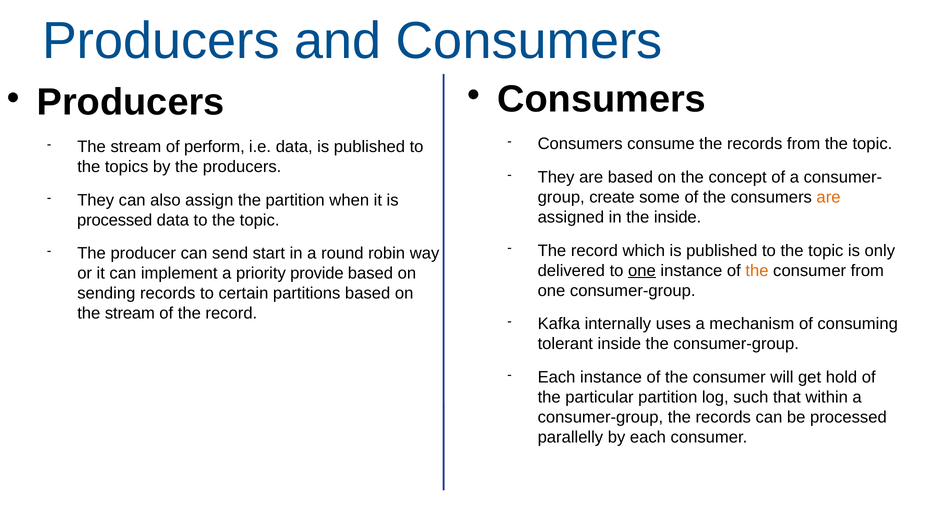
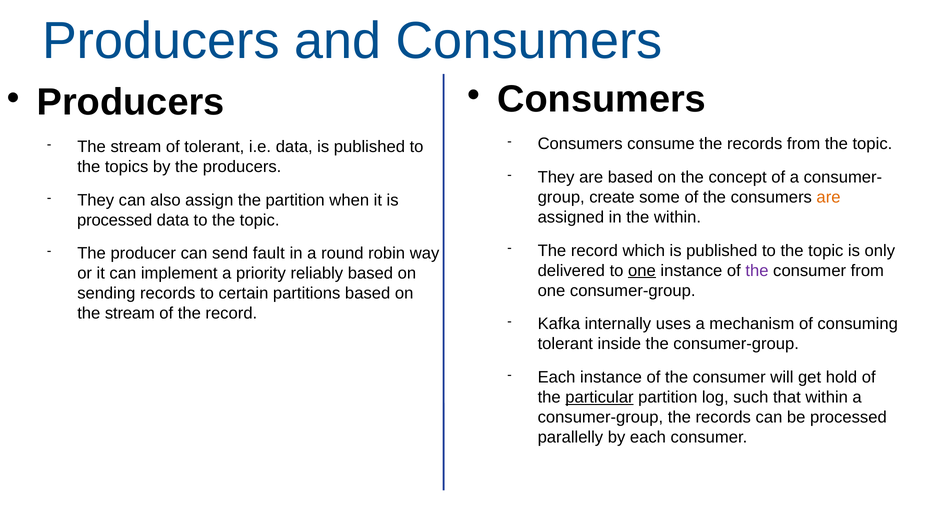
of perform: perform -> tolerant (214, 147)
the inside: inside -> within (678, 217)
start: start -> fault (269, 254)
the colour: orange -> purple (757, 271)
provide: provide -> reliably (317, 274)
particular underline: none -> present (599, 397)
